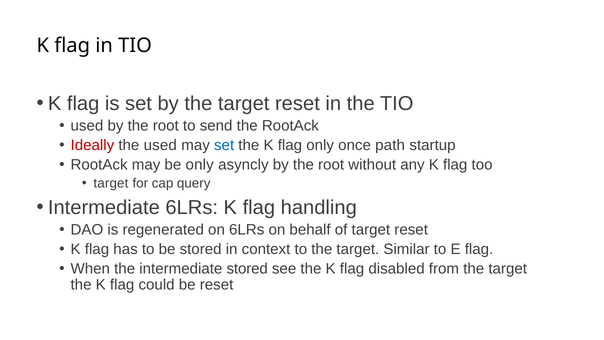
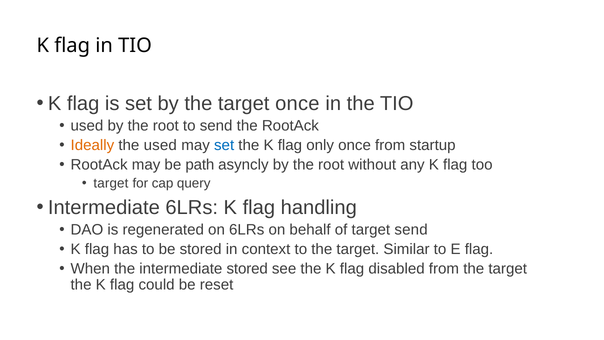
the target reset: reset -> once (297, 103)
Ideally colour: red -> orange (92, 145)
once path: path -> from (390, 145)
be only: only -> path (200, 165)
of target reset: reset -> send (411, 230)
